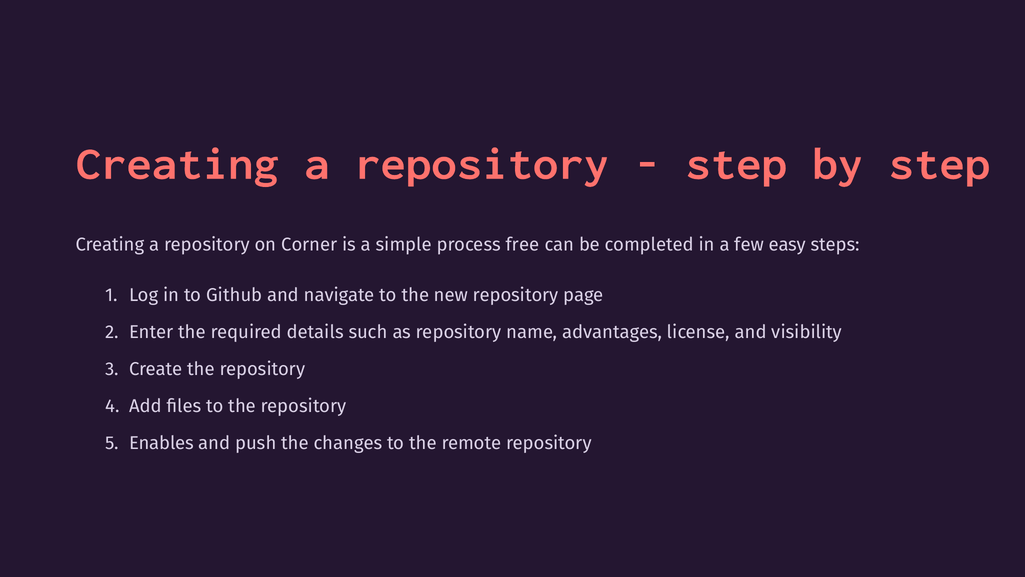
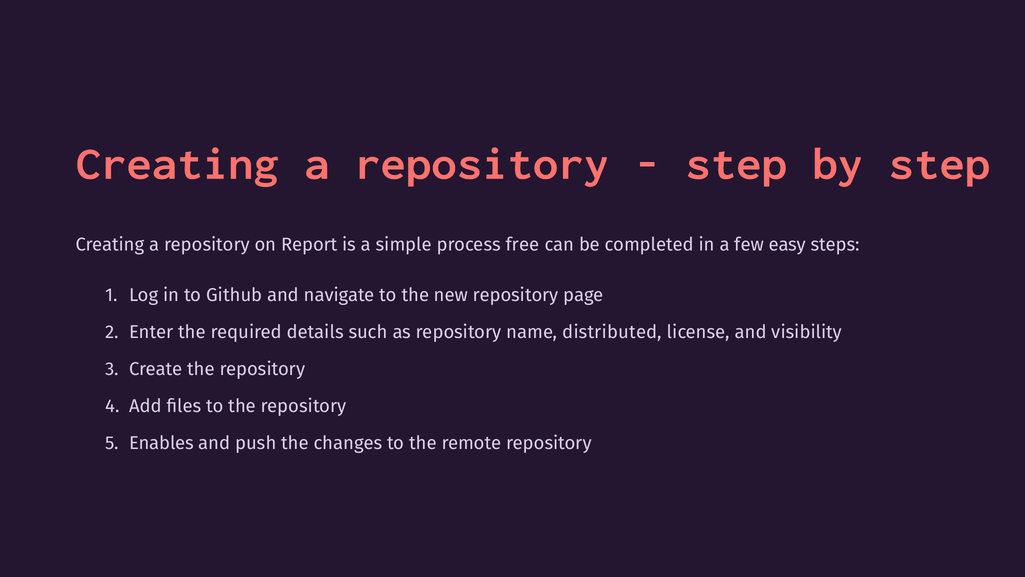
Corner: Corner -> Report (309, 245)
advantages: advantages -> distributed (612, 332)
